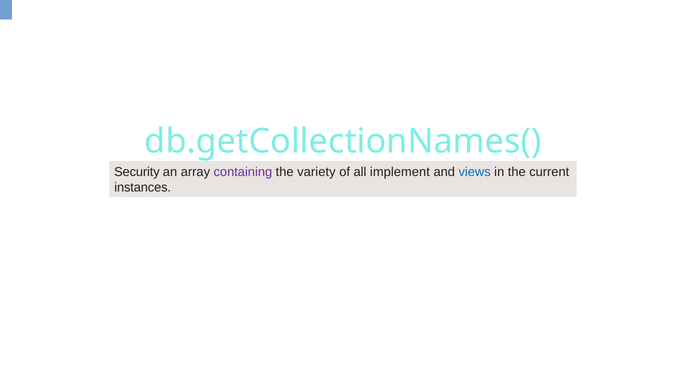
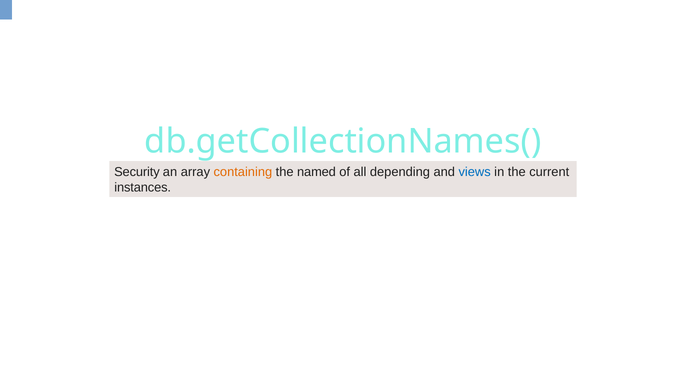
containing colour: purple -> orange (243, 172)
variety: variety -> named (316, 172)
implement: implement -> depending (400, 172)
